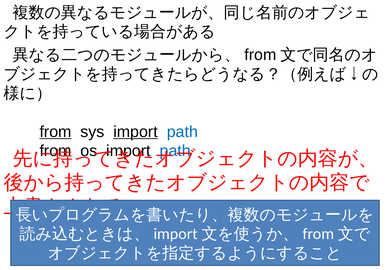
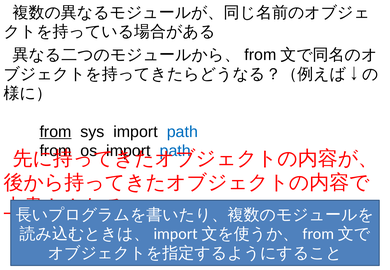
import underline: present -> none (136, 132)
